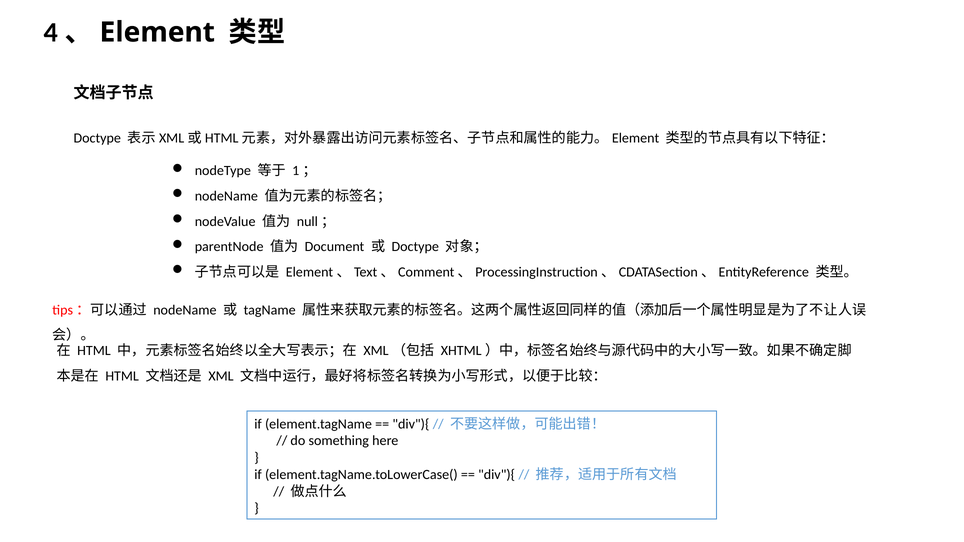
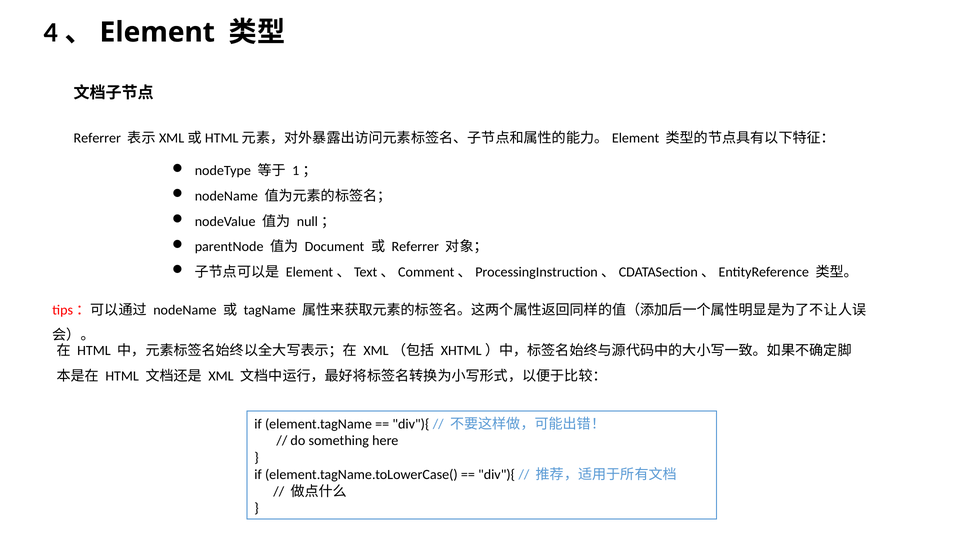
Doctype: Doctype -> Referrer (97, 138)
Doctype: Doctype -> Referrer (415, 247)
